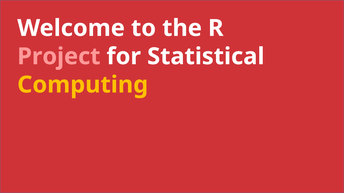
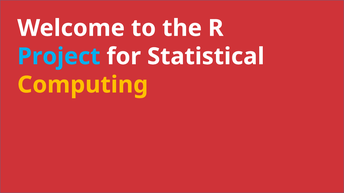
Project colour: pink -> light blue (59, 57)
